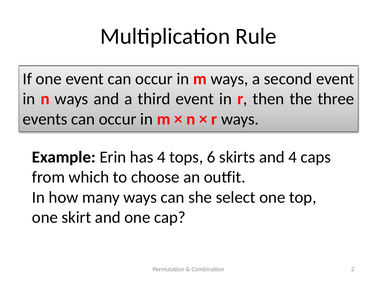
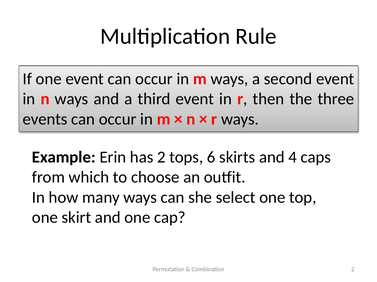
has 4: 4 -> 2 (161, 158)
